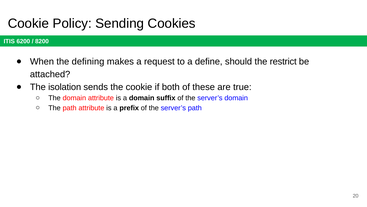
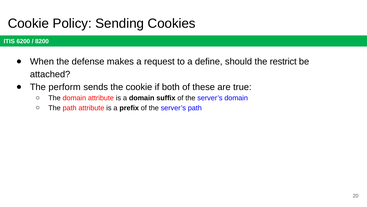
defining: defining -> defense (88, 62)
isolation: isolation -> perform (65, 87)
